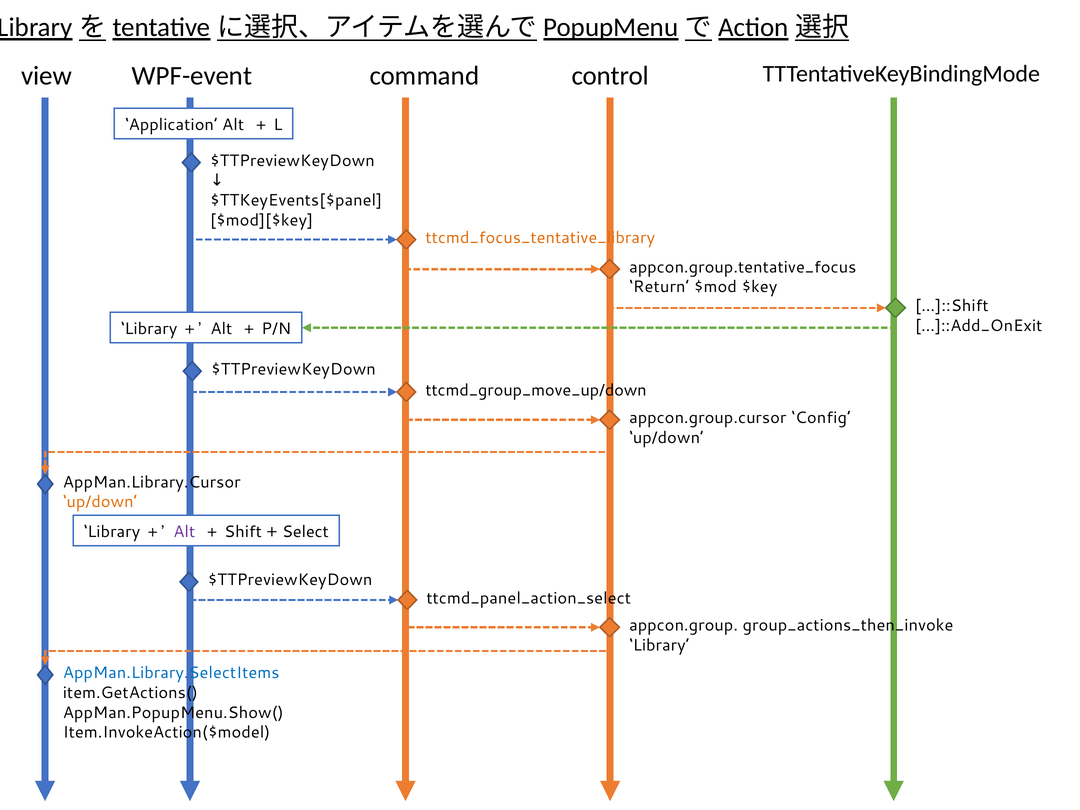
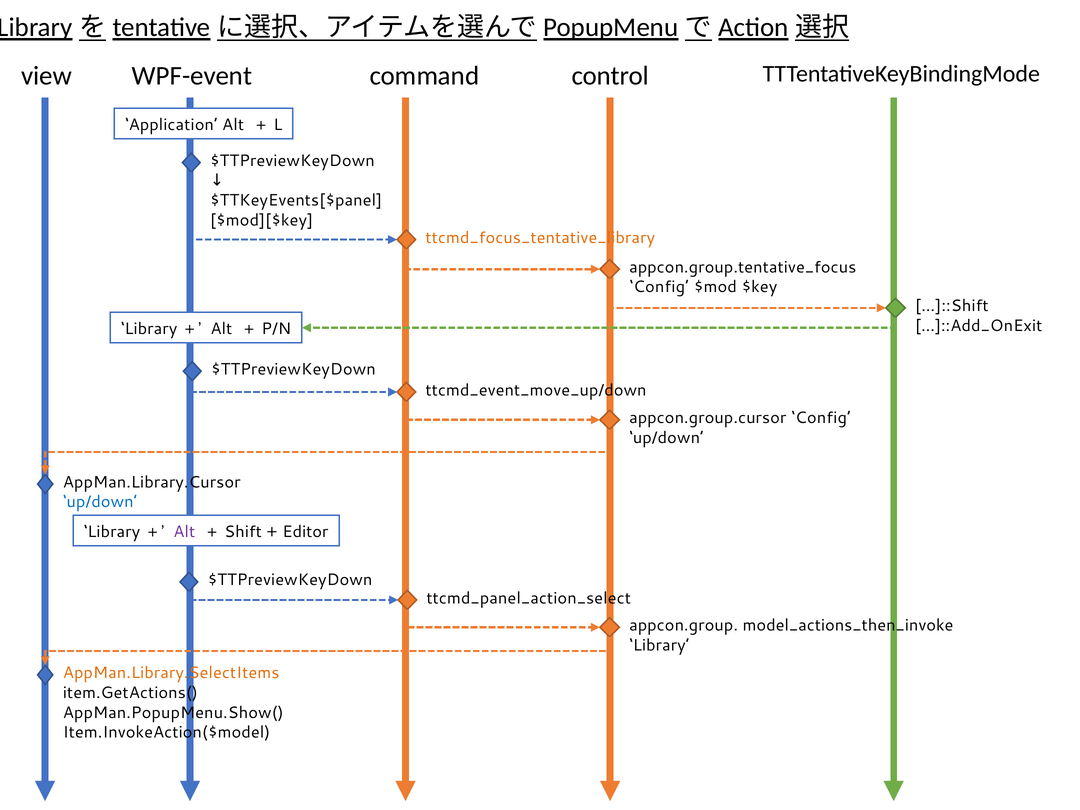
Return: Return -> Config (659, 287)
ttcmd_group_move_up/down: ttcmd_group_move_up/down -> ttcmd_event_move_up/down (536, 390)
up/down colour: orange -> blue (100, 502)
Select: Select -> Editor (305, 532)
group_actions_then_invoke: group_actions_then_invoke -> model_actions_then_invoke (848, 625)
AppMan.Library.SelectItems colour: blue -> orange (171, 673)
